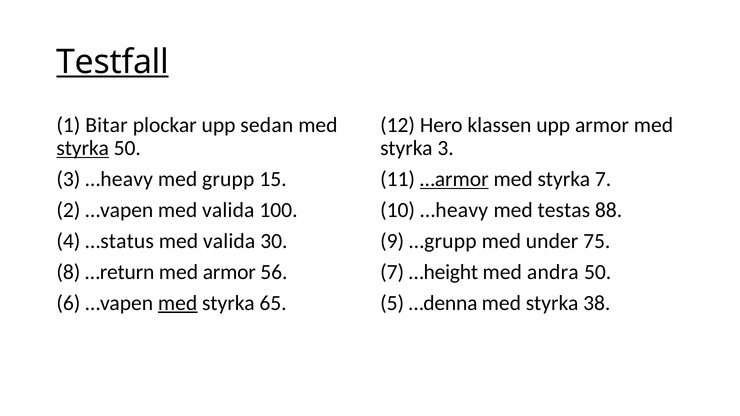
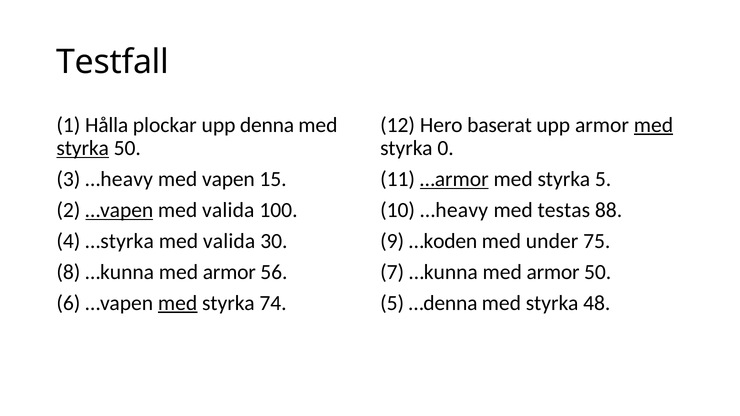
Testfall underline: present -> none (113, 62)
Bitar: Bitar -> Hålla (107, 125)
sedan: sedan -> denna (267, 125)
klassen: klassen -> baserat (500, 125)
med underline: none -> present (653, 125)
styrka 3: 3 -> 0 (446, 148)
grupp: grupp -> vapen (228, 179)
styrka 7: 7 -> 5 (603, 179)
…vapen underline: none -> present (119, 210)
…status: …status -> …styrka (120, 241)
…grupp: …grupp -> …koden (443, 241)
8 …return: …return -> …kunna (120, 272)
7 …height: …height -> …kunna (443, 272)
andra: andra -> armor (553, 272)
65: 65 -> 74 (273, 303)
38: 38 -> 48 (597, 303)
